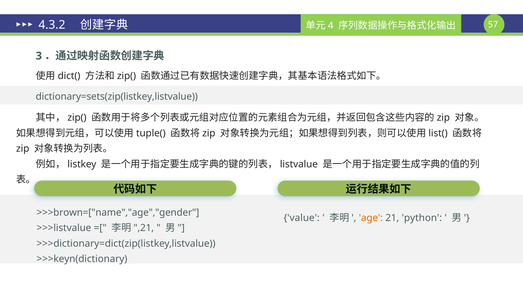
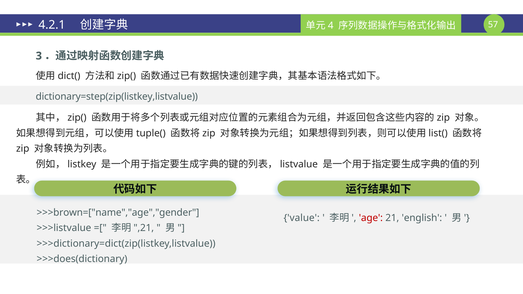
4.3.2: 4.3.2 -> 4.2.1 (52, 25)
dictionary=sets(zip(listkey,listvalue: dictionary=sets(zip(listkey,listvalue -> dictionary=step(zip(listkey,listvalue (117, 97)
age colour: orange -> red (371, 218)
python: python -> english (422, 218)
>>>keyn(dictionary: >>>keyn(dictionary -> >>>does(dictionary (82, 259)
